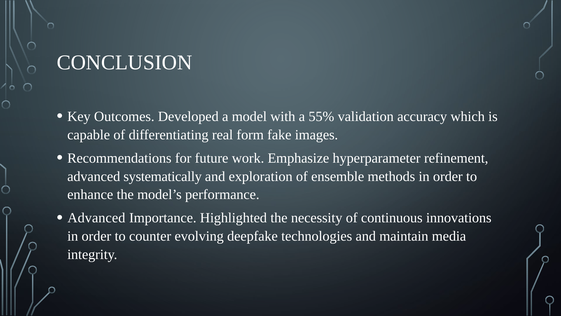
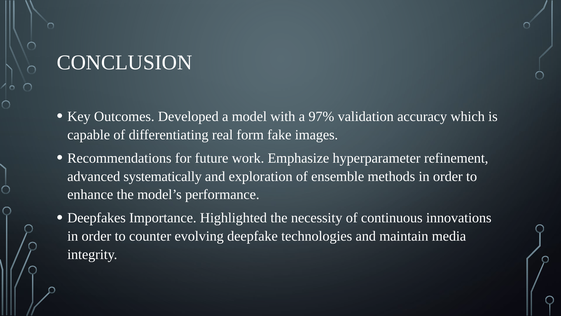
55%: 55% -> 97% (321, 116)
Advanced: Advanced -> Deepfakes (96, 218)
